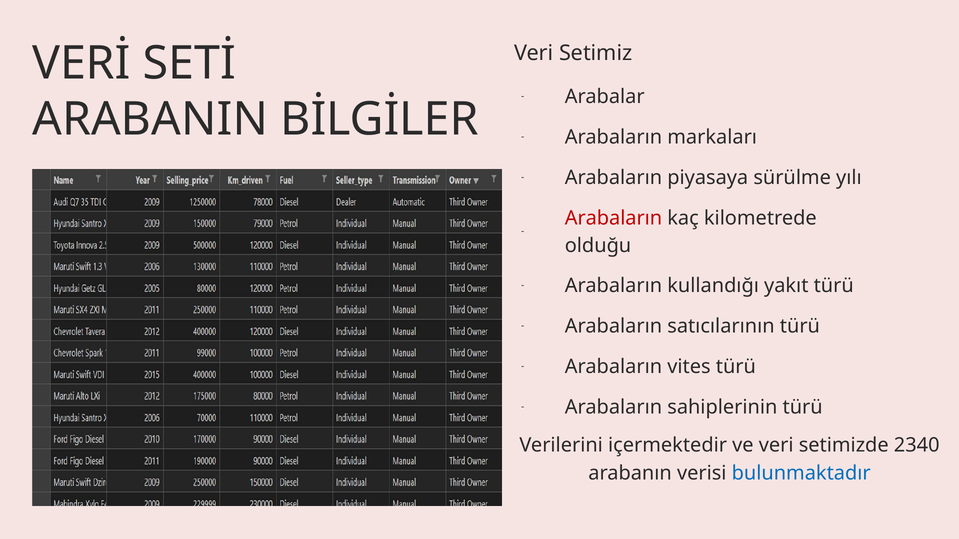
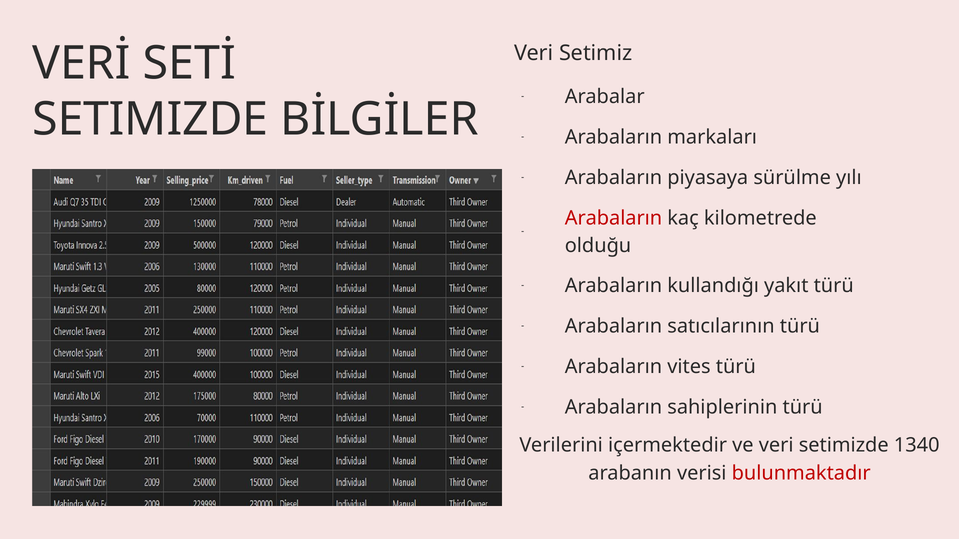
ARABANIN: ARABANIN -> SETIMIZDE (150, 119)
2340: 2340 -> 1340 (917, 446)
bulunmaktadır colour: blue -> red (801, 474)
